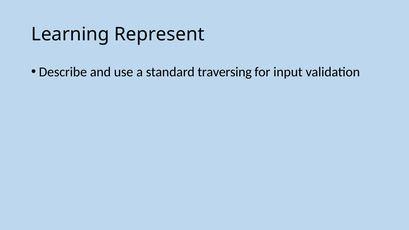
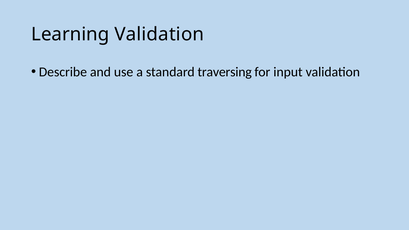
Learning Represent: Represent -> Validation (159, 34)
